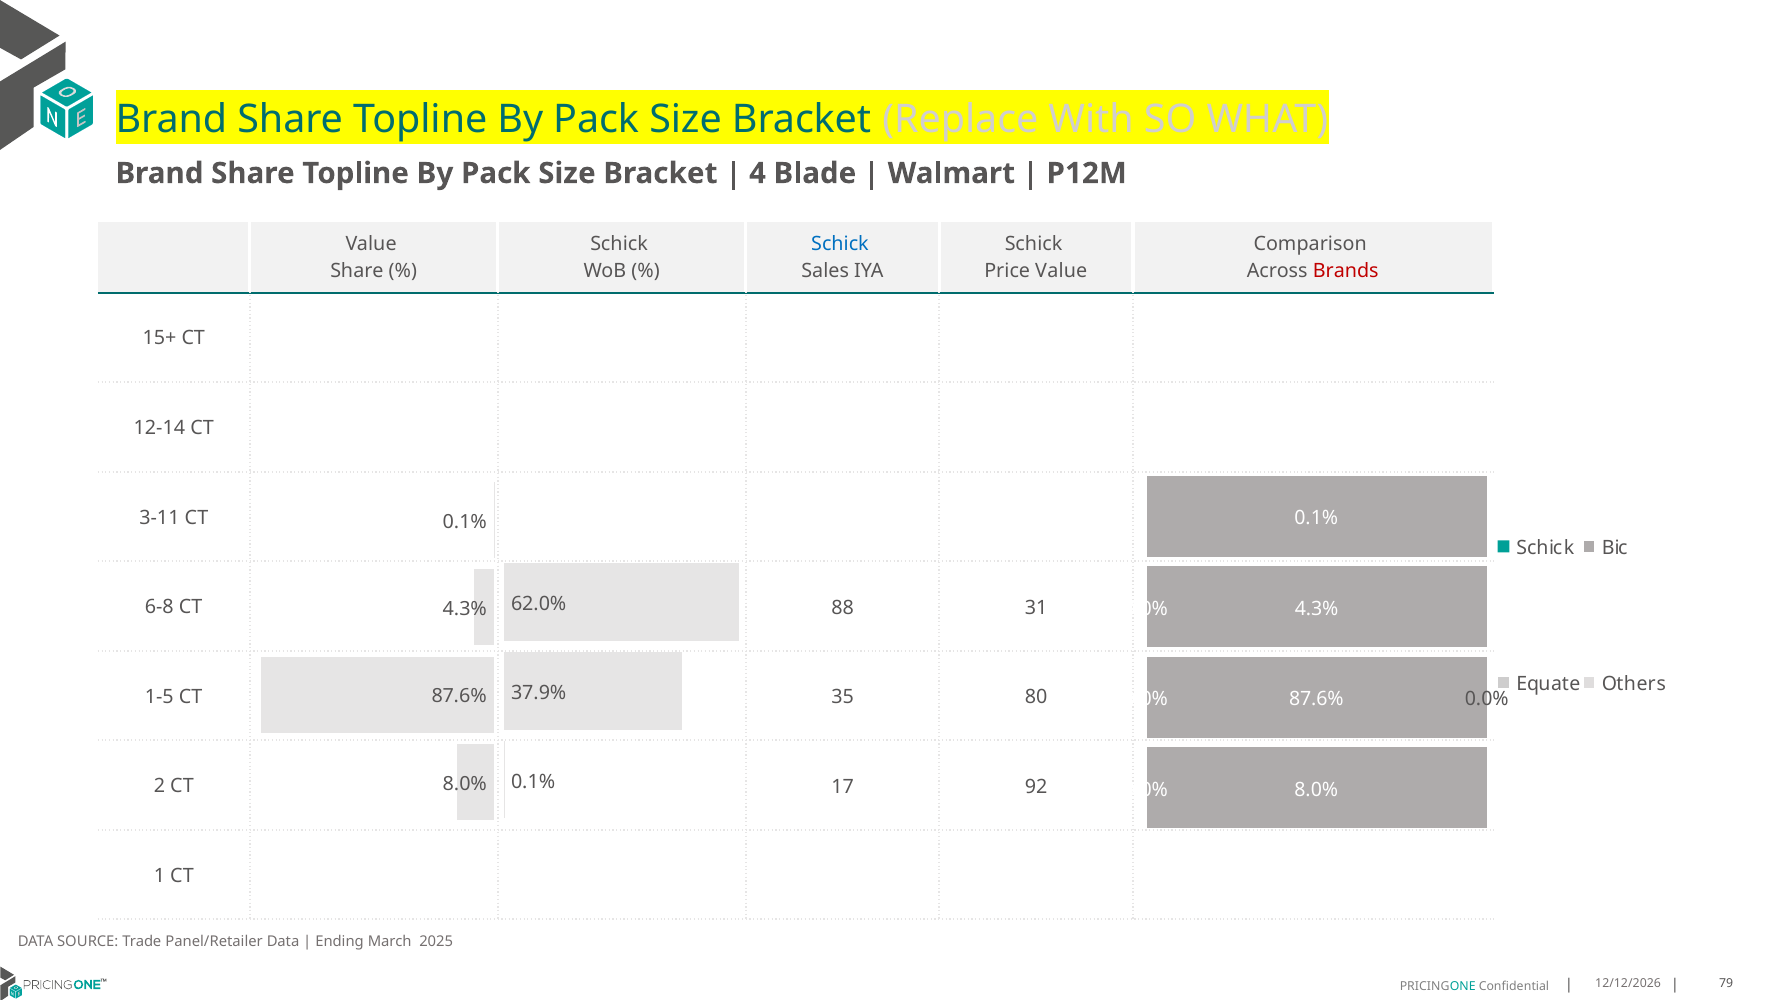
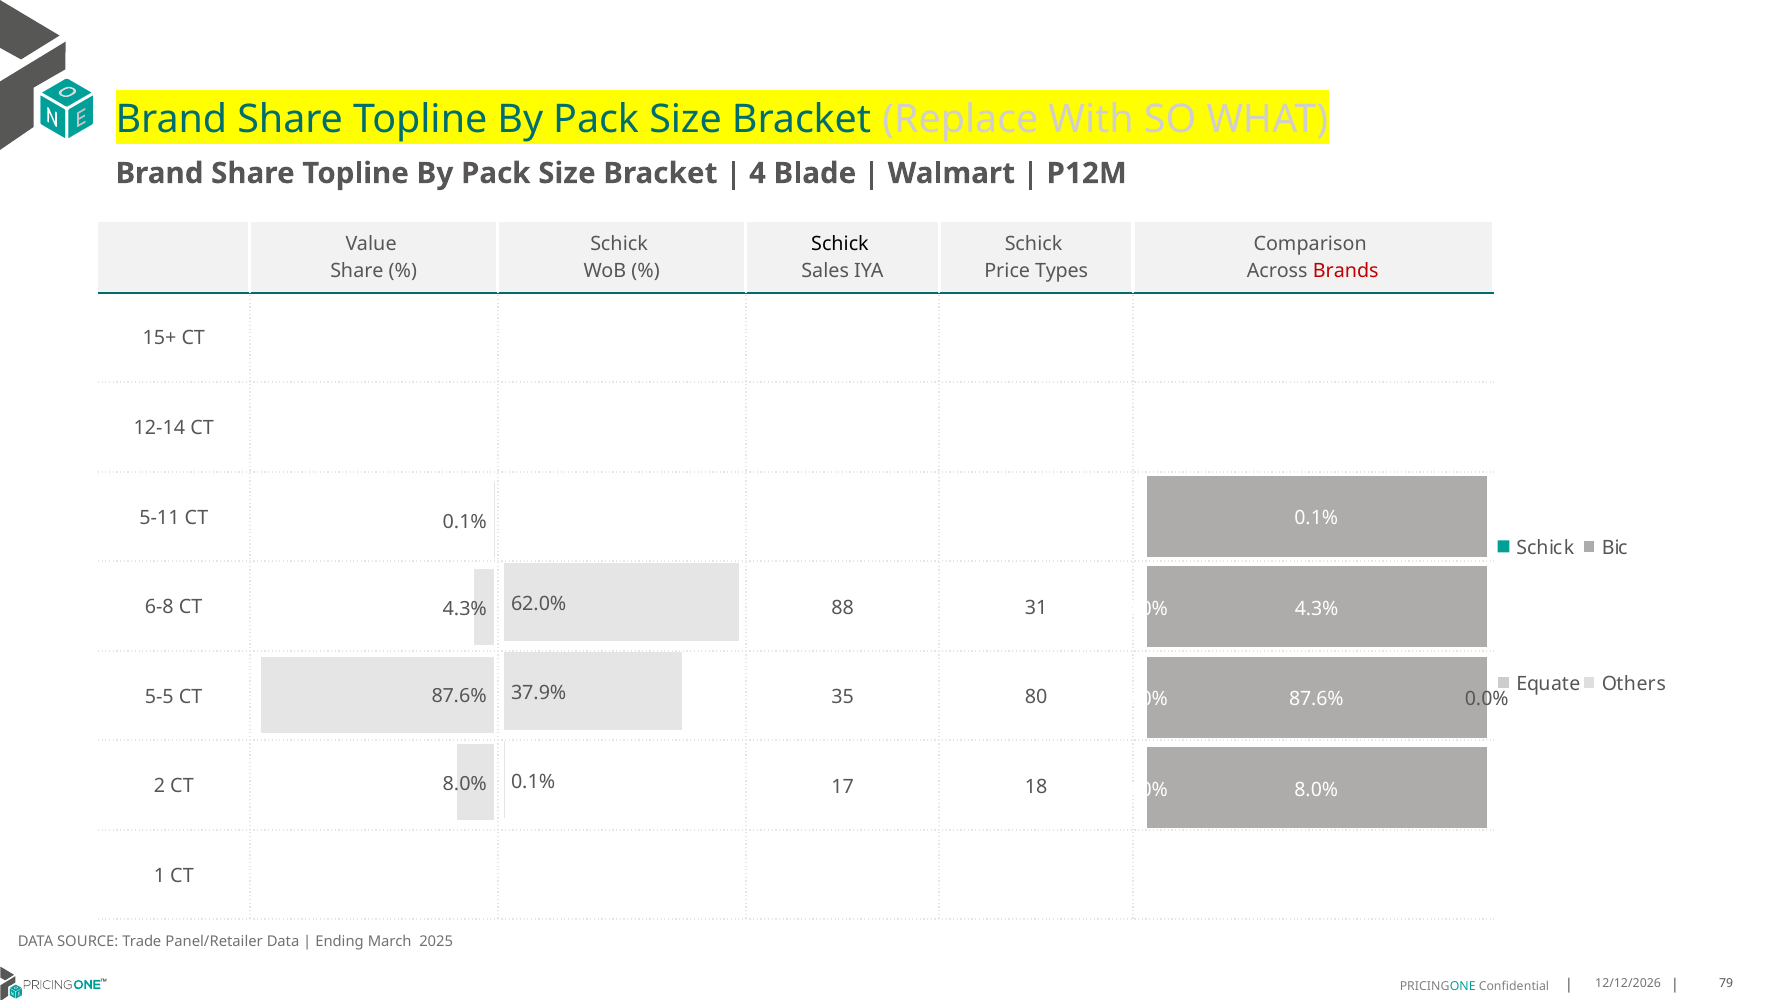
Schick colour: blue -> black (840, 244)
Price Value: Value -> Types (1061, 271)
3-11: 3-11 -> 5-11 (159, 517)
1-5: 1-5 -> 5-5 (159, 696)
92: 92 -> 18 (1036, 786)
